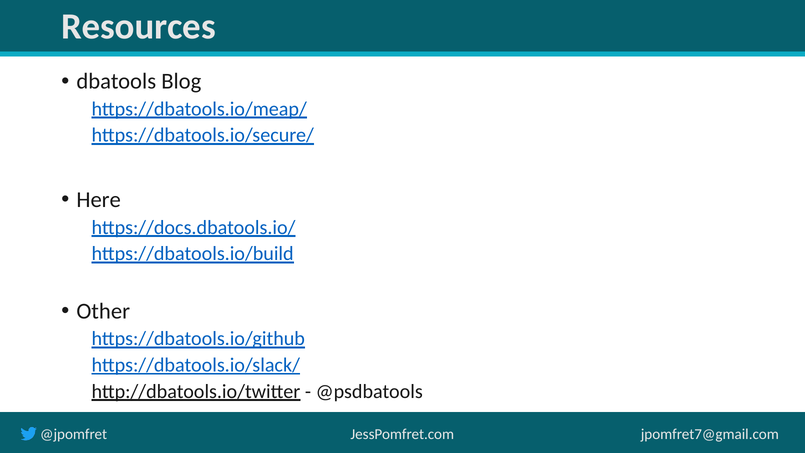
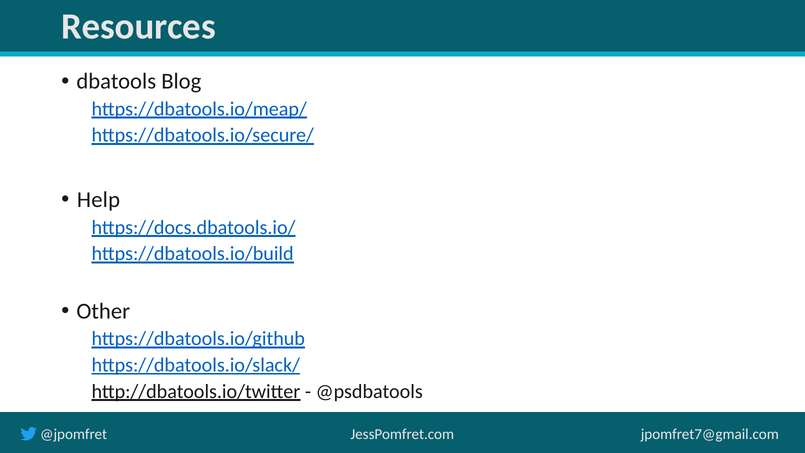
Here: Here -> Help (98, 200)
